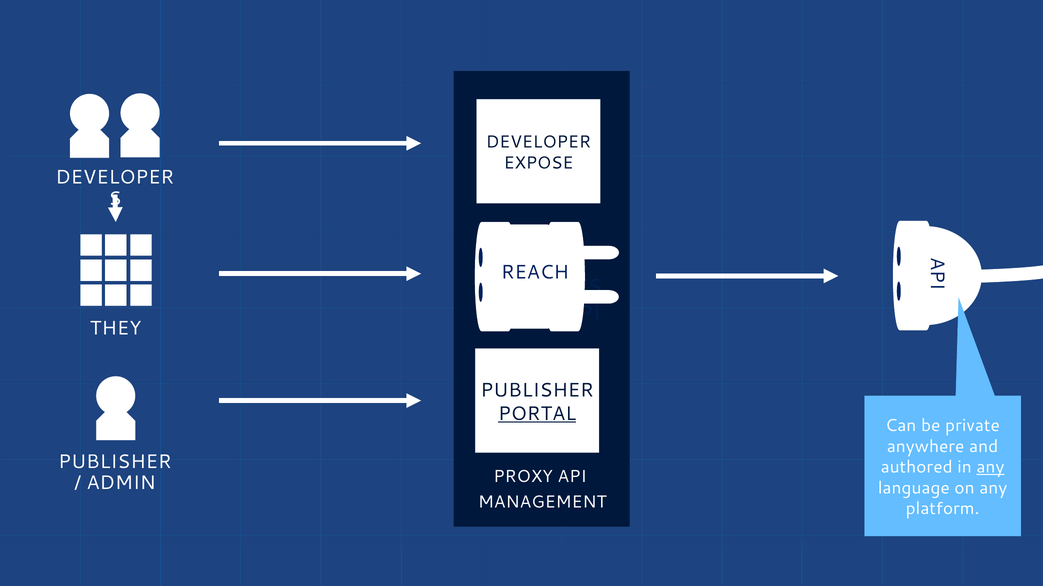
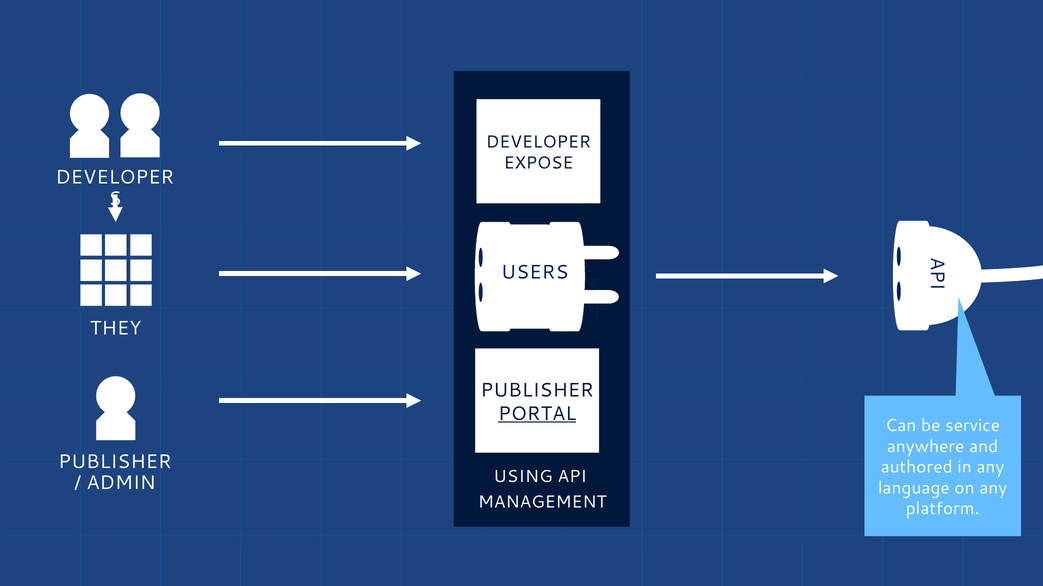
REACH: REACH -> USERS (535, 273)
private: private -> service (973, 426)
any underline: present -> none (990, 468)
PROXY: PROXY -> USING (523, 477)
